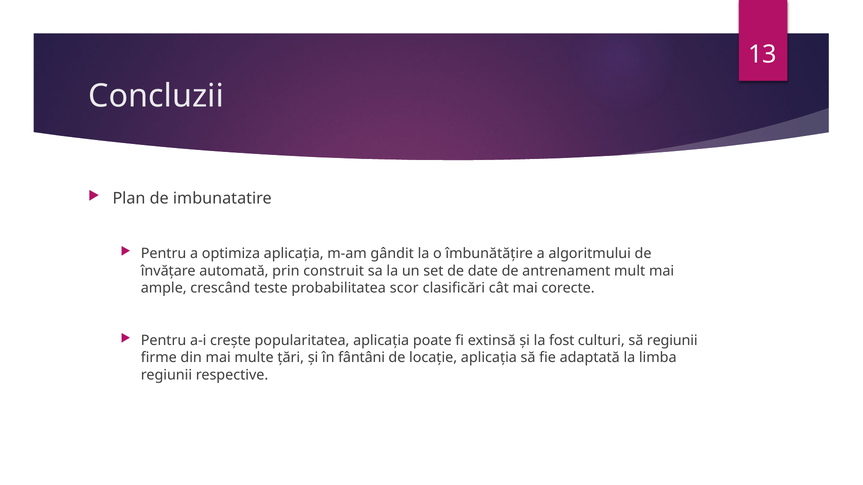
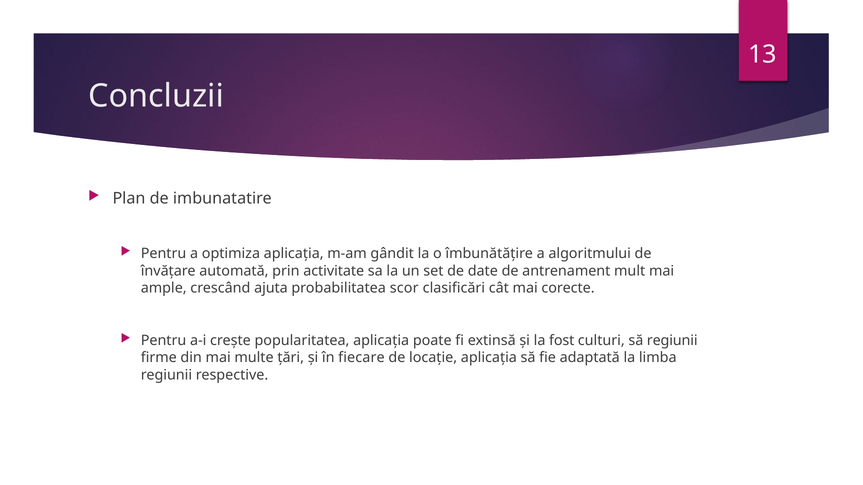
construit: construit -> activitate (334, 271)
teste: teste -> ajuta (271, 288)
fântâni: fântâni -> fiecare (361, 358)
